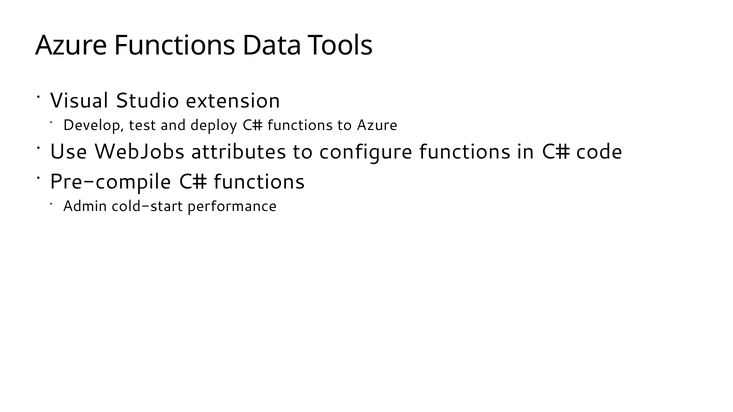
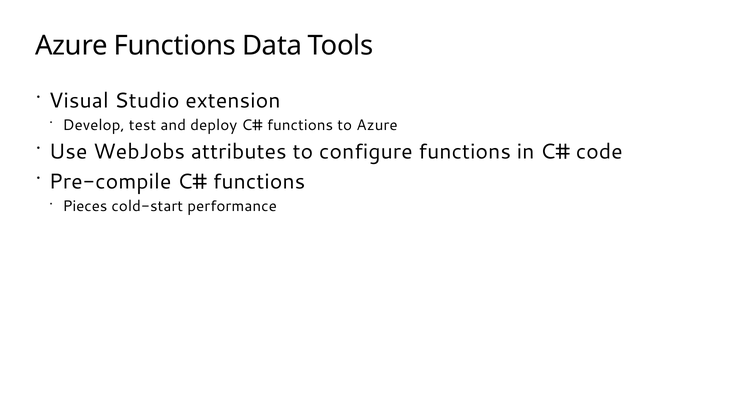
Admin: Admin -> Pieces (85, 207)
